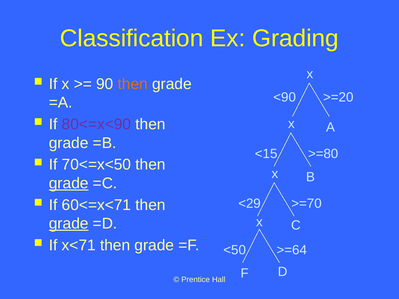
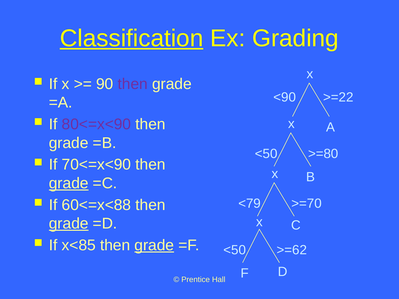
Classification underline: none -> present (132, 38)
then colour: orange -> purple (133, 84)
>=20: >=20 -> >=22 (338, 97)
<15: <15 -> <50 (266, 154)
70<=x<50: 70<=x<50 -> 70<=x<90 (96, 165)
<29: <29 -> <79 (250, 204)
60<=x<71: 60<=x<71 -> 60<=x<88 (96, 205)
x<71: x<71 -> x<85 (79, 246)
grade underline: none -> present (154, 246)
>=64: >=64 -> >=62 (292, 250)
